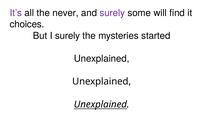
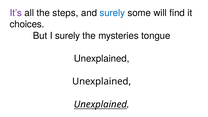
never: never -> steps (65, 13)
surely colour: purple -> blue (112, 13)
started: started -> tongue (156, 36)
